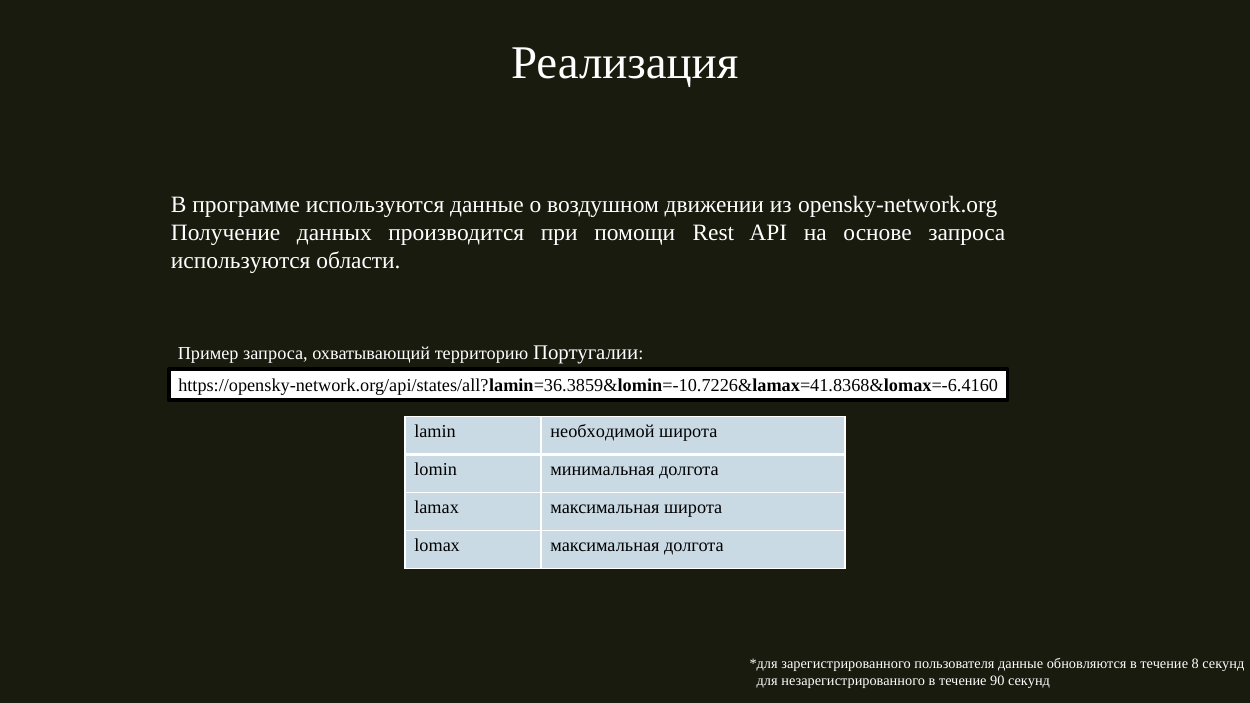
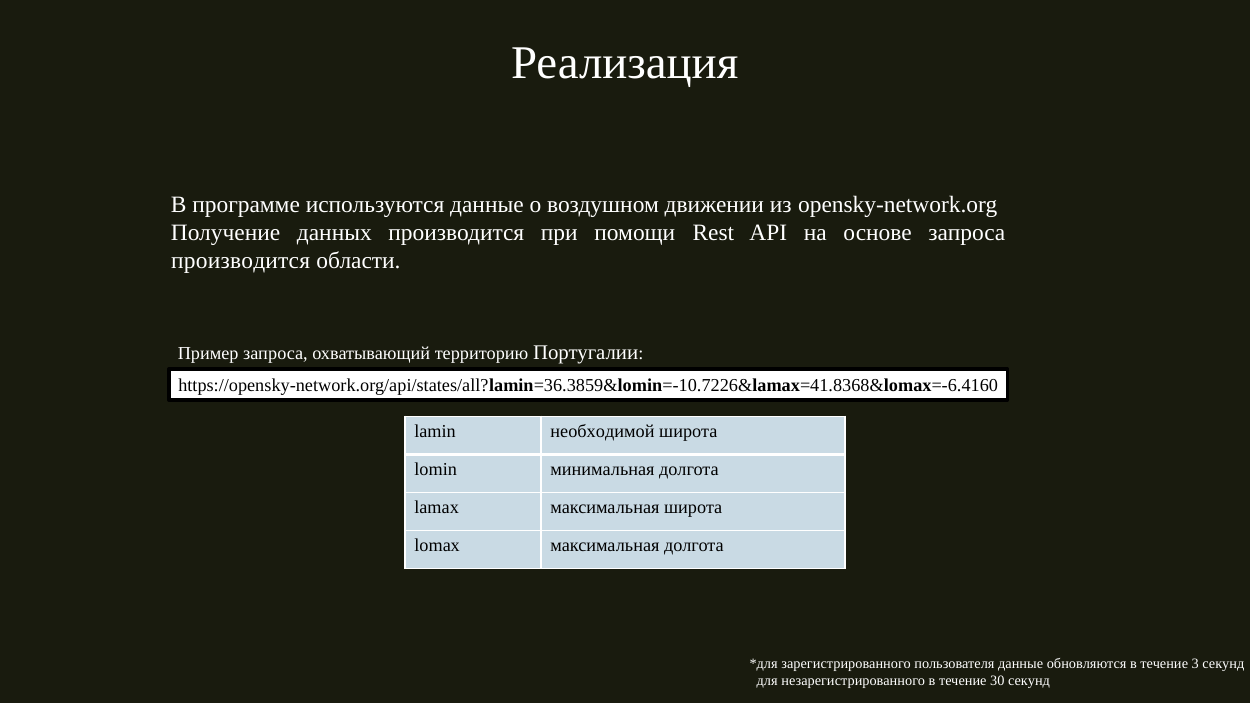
используются: используются -> производится (241, 261)
8: 8 -> 3 (1195, 664)
90: 90 -> 30 (997, 681)
